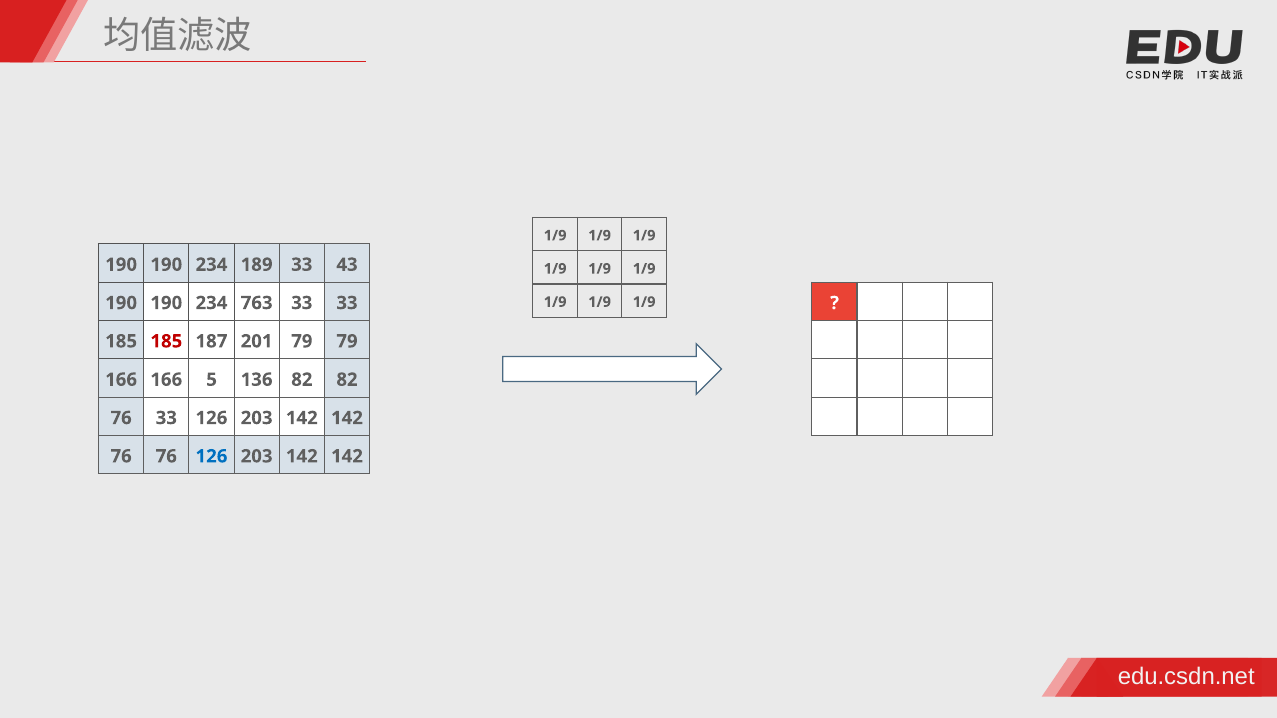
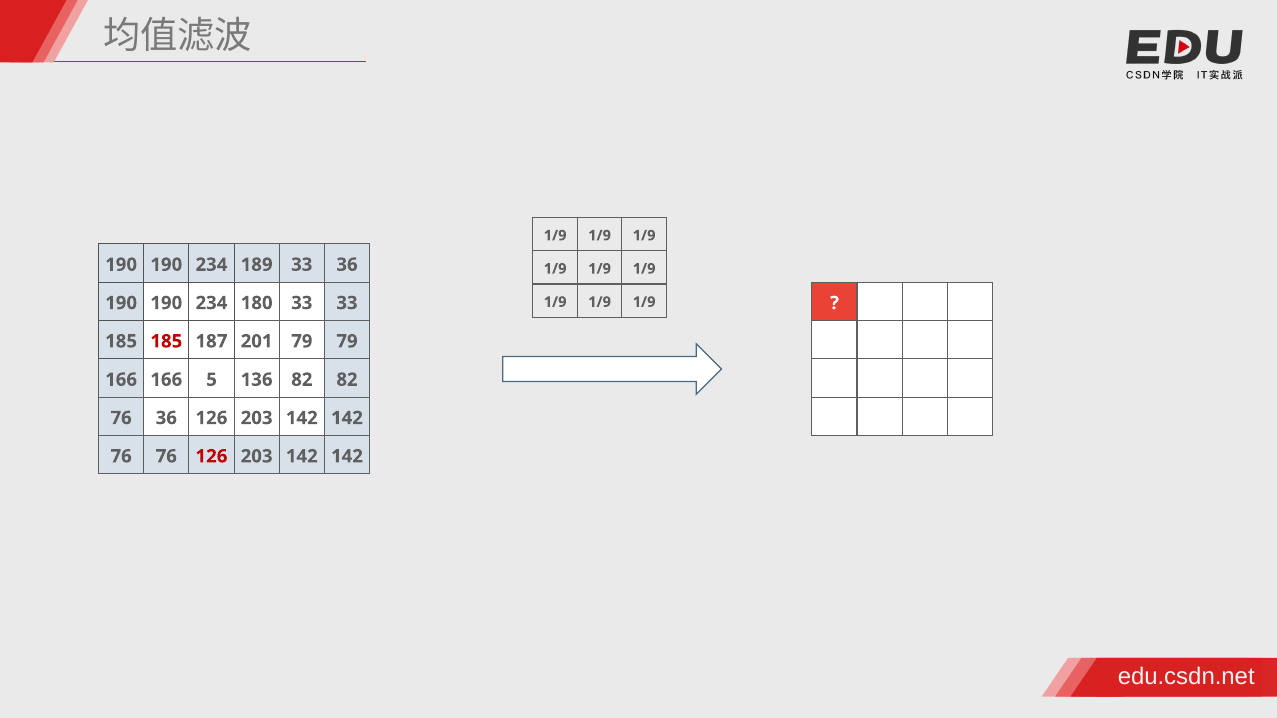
33 43: 43 -> 36 (347, 265)
763: 763 -> 180 (257, 303)
76 33: 33 -> 36 (166, 418)
126 colour: blue -> red (211, 457)
